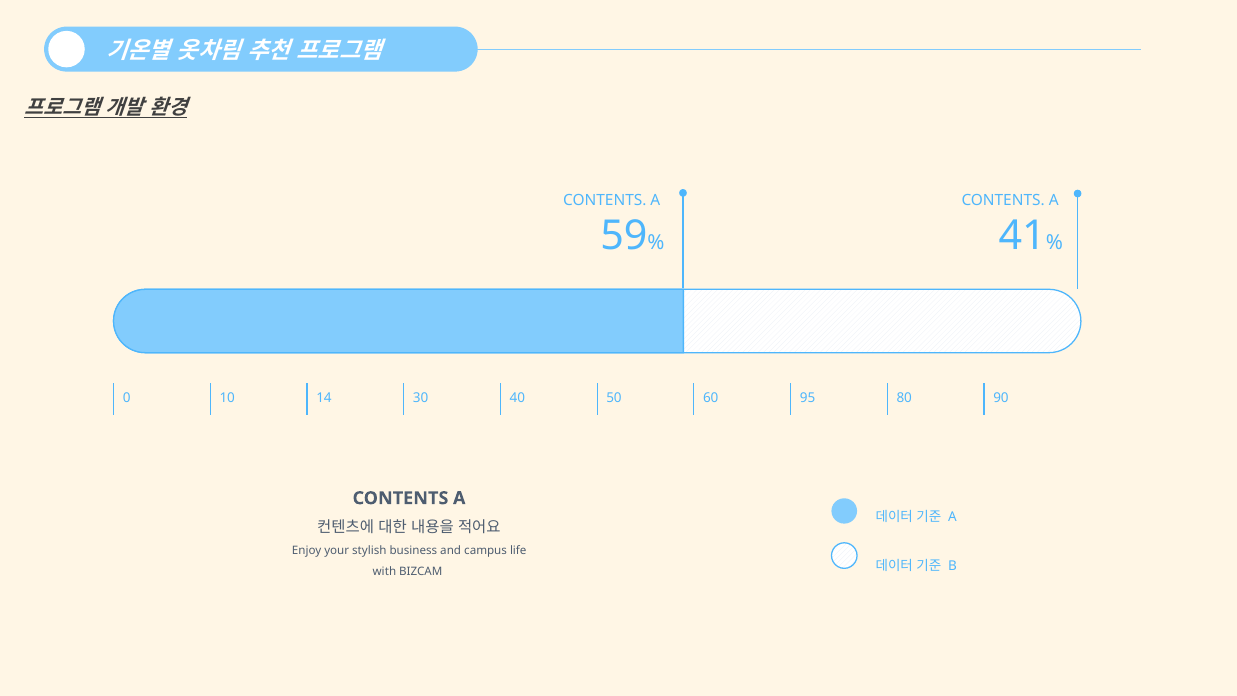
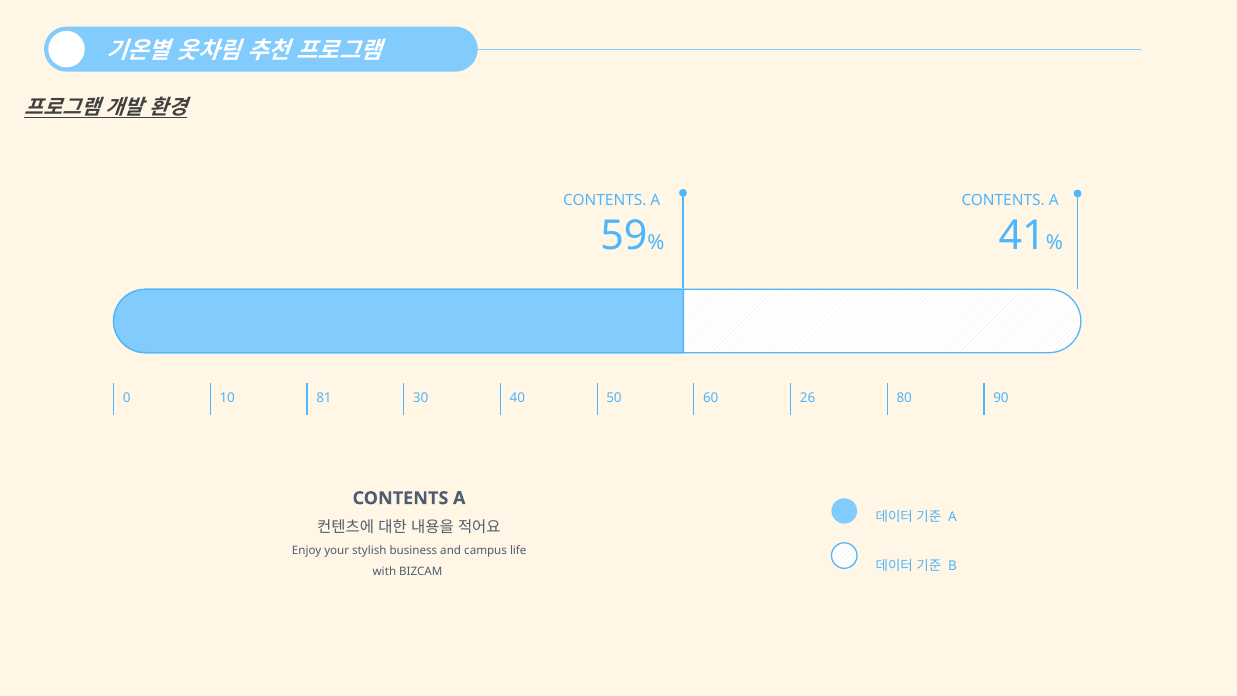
14: 14 -> 81 (324, 398)
95: 95 -> 26 (808, 398)
